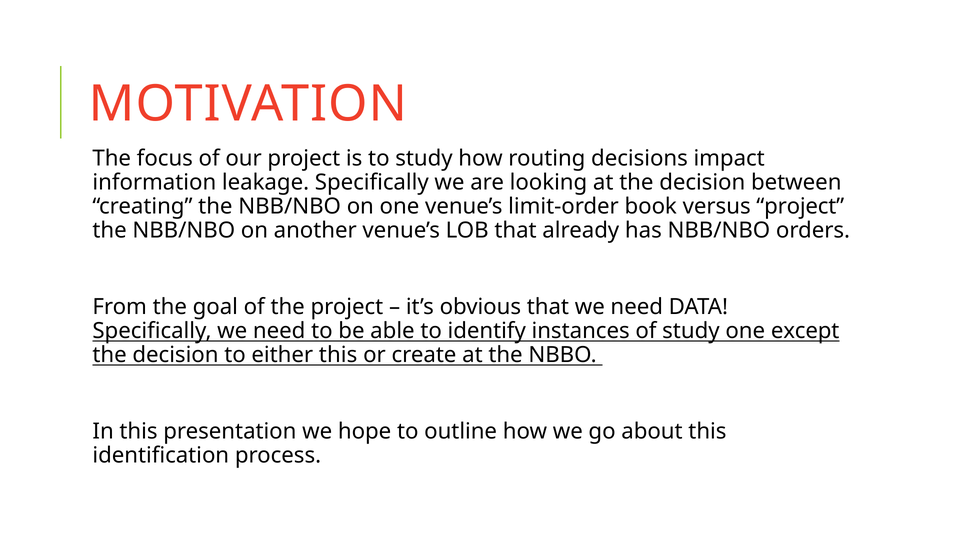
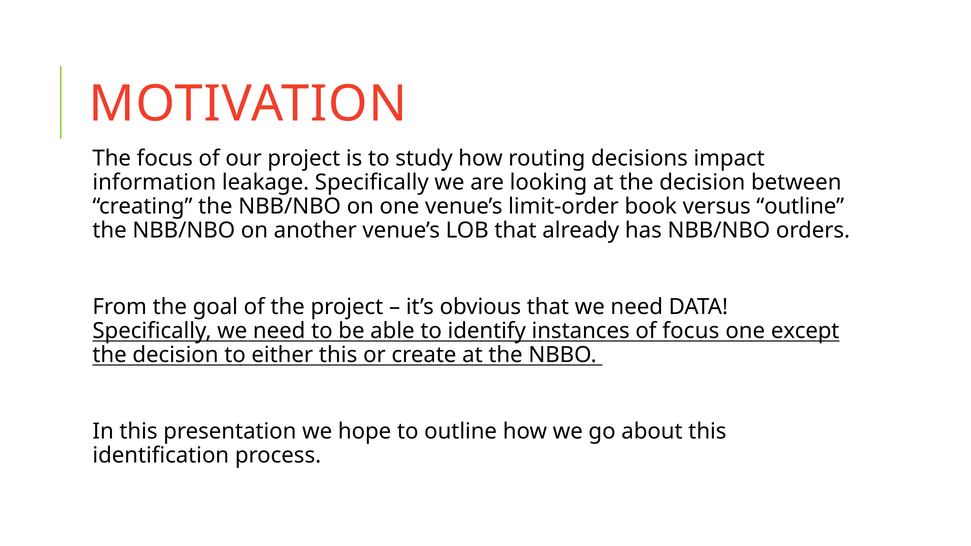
versus project: project -> outline (800, 207)
of study: study -> focus (691, 331)
